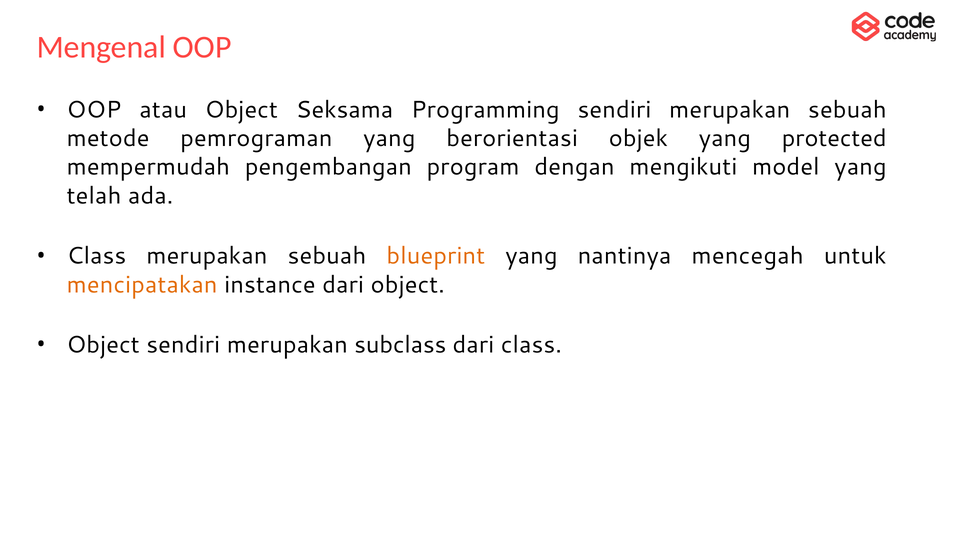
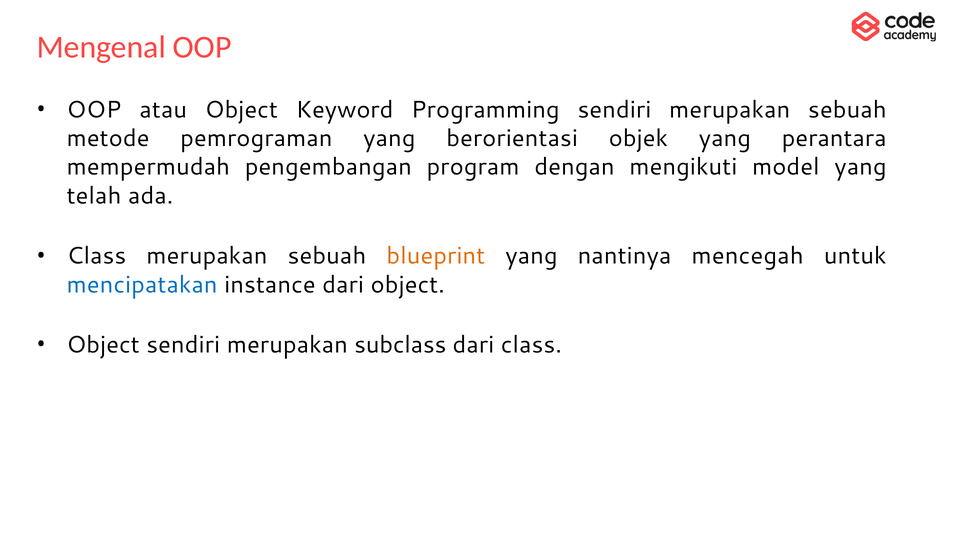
Seksama: Seksama -> Keyword (345, 110)
protected: protected -> perantara (834, 138)
mencipatakan colour: orange -> blue (142, 285)
